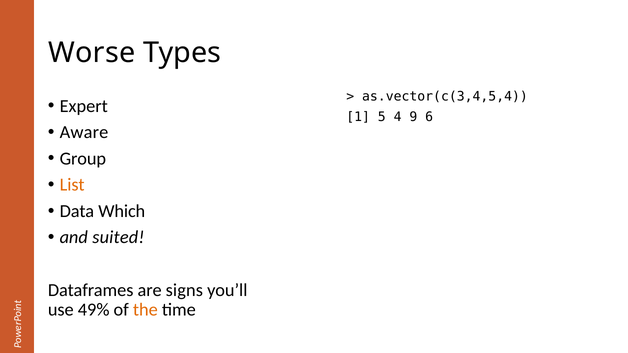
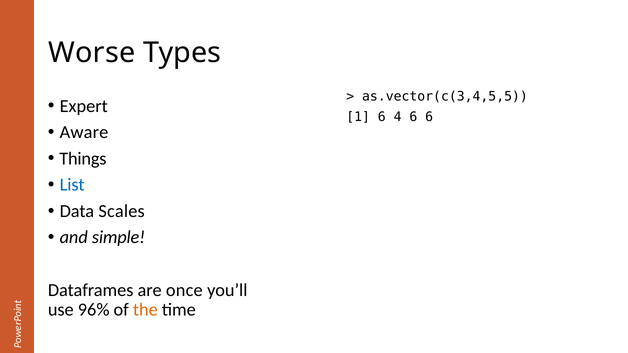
as.vector(c(3,4,5,4: as.vector(c(3,4,5,4 -> as.vector(c(3,4,5,5 (445, 96)
1 5: 5 -> 6 (382, 117)
4 9: 9 -> 6 (413, 117)
Group: Group -> Things (83, 159)
List colour: orange -> blue (72, 185)
Which: Which -> Scales (122, 211)
suited: suited -> simple (119, 238)
signs: signs -> once (184, 290)
49%: 49% -> 96% (94, 310)
